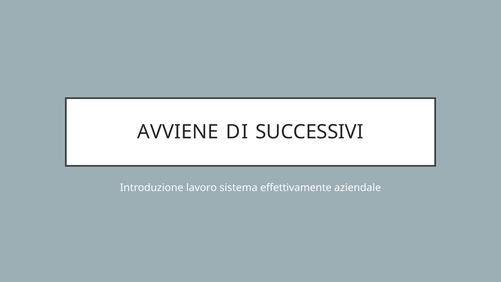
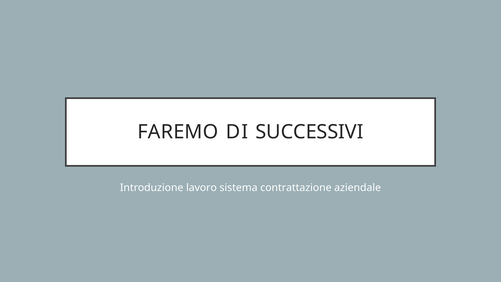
AVVIENE: AVVIENE -> FAREMO (178, 132)
effettivamente: effettivamente -> contrattazione (296, 188)
